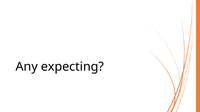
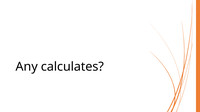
expecting: expecting -> calculates (72, 67)
